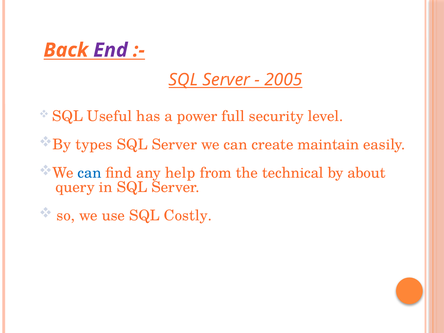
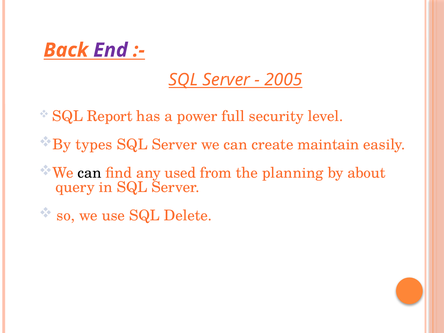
Useful: Useful -> Report (110, 116)
can colour: blue -> black (90, 173)
help: help -> used (180, 173)
technical: technical -> planning (293, 173)
Costly: Costly -> Delete (188, 216)
